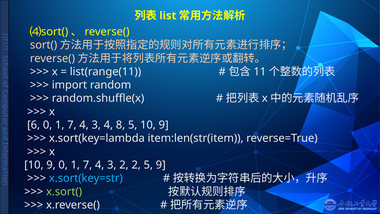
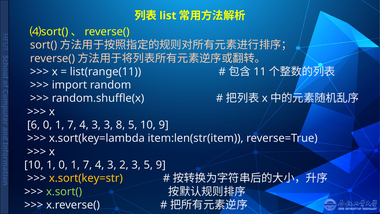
3 4: 4 -> 3 (108, 125)
9: 9 -> 1 (51, 165)
2 2: 2 -> 3 (136, 165)
x.sort(key=str colour: light blue -> yellow (86, 178)
